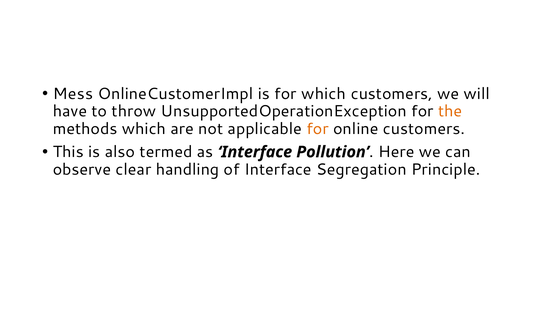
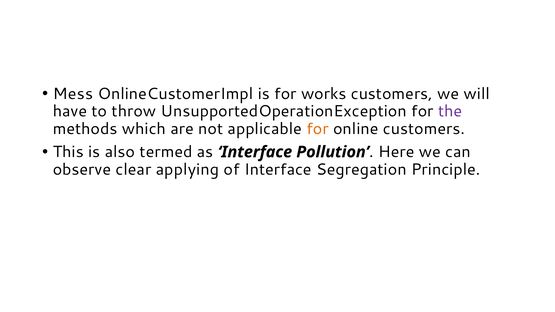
for which: which -> works (324, 94)
the colour: orange -> purple (450, 111)
handling: handling -> applying (187, 170)
